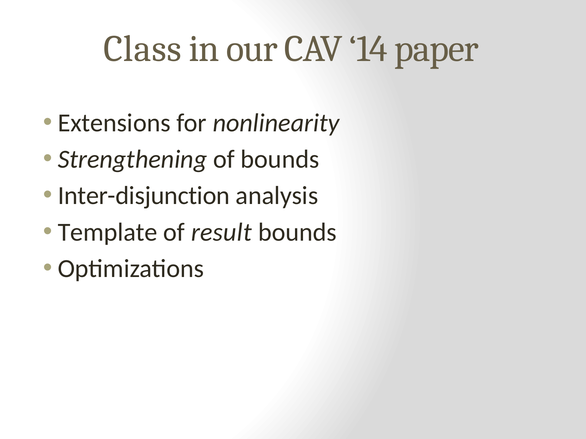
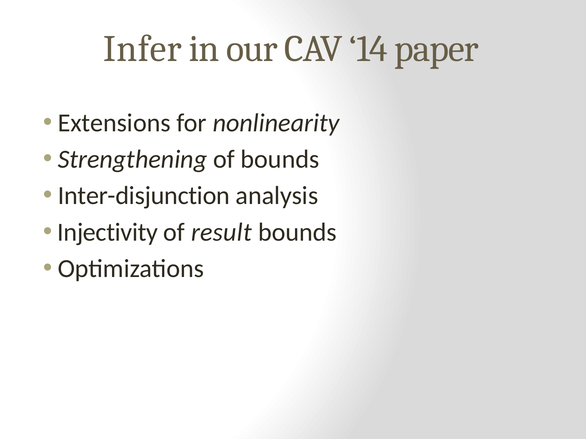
Class: Class -> Infer (142, 49)
Template: Template -> Injectivity (108, 232)
